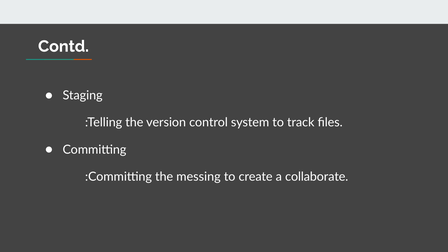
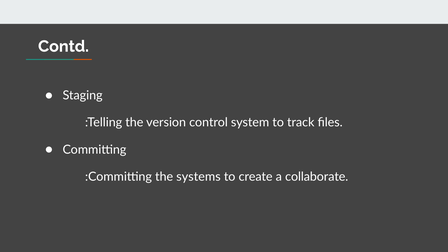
messing: messing -> systems (198, 177)
